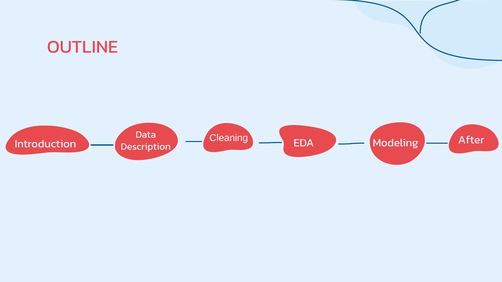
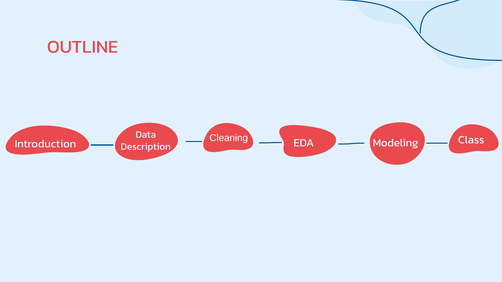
After: After -> Class (471, 140)
